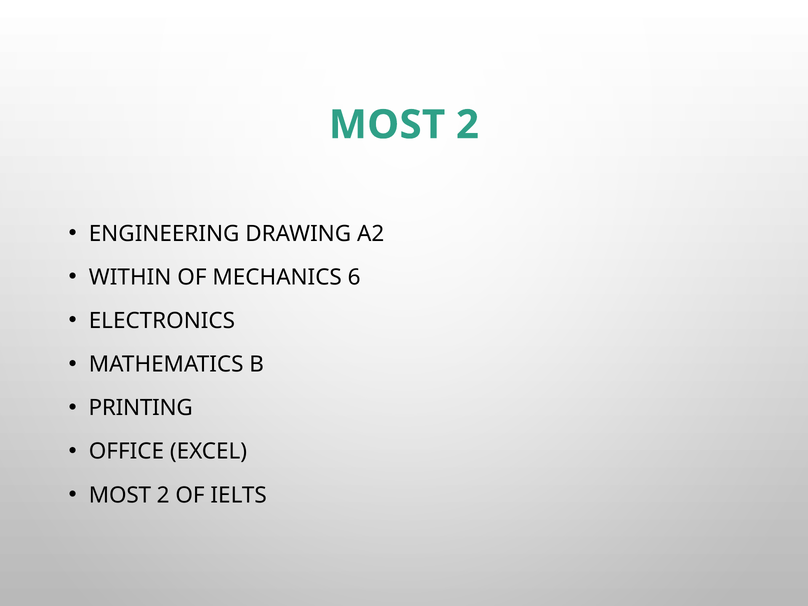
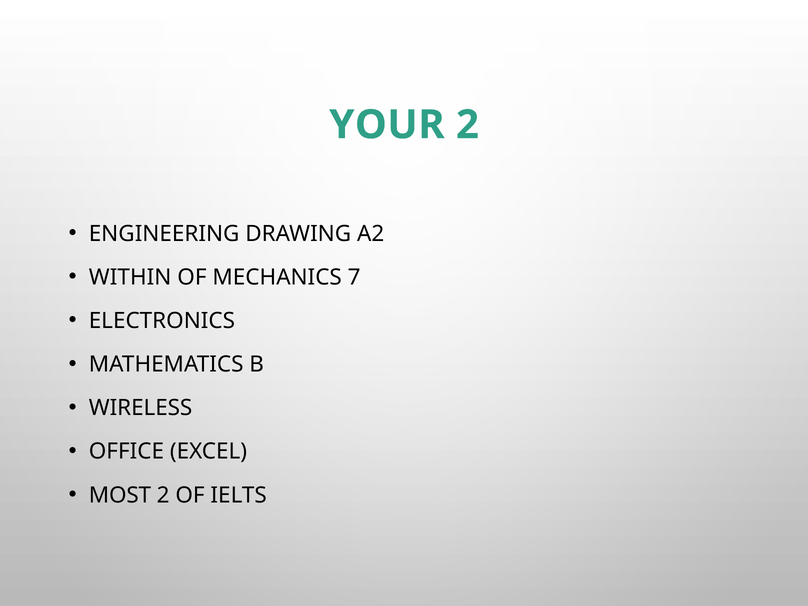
MOST: MOST -> YOUR (387, 125)
6: 6 -> 7 (354, 277)
PRINTING: PRINTING -> WIRELESS (141, 408)
